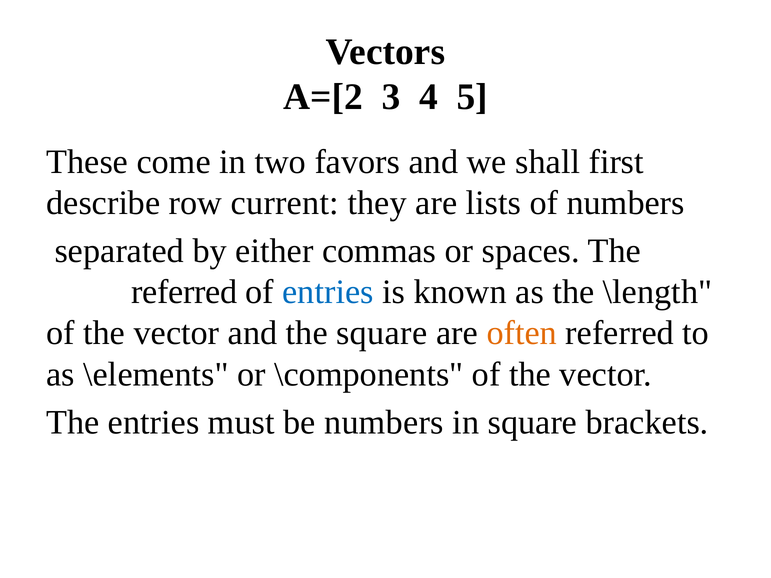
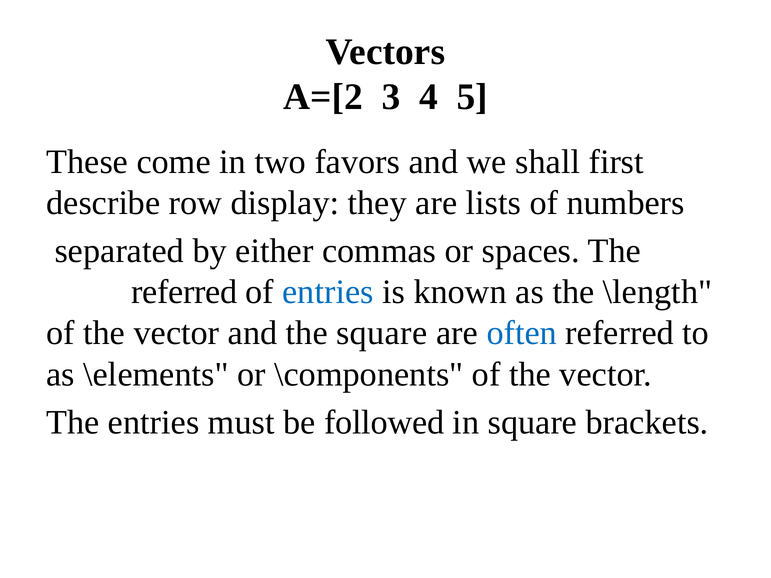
current: current -> display (285, 203)
often colour: orange -> blue (522, 333)
be numbers: numbers -> followed (384, 422)
